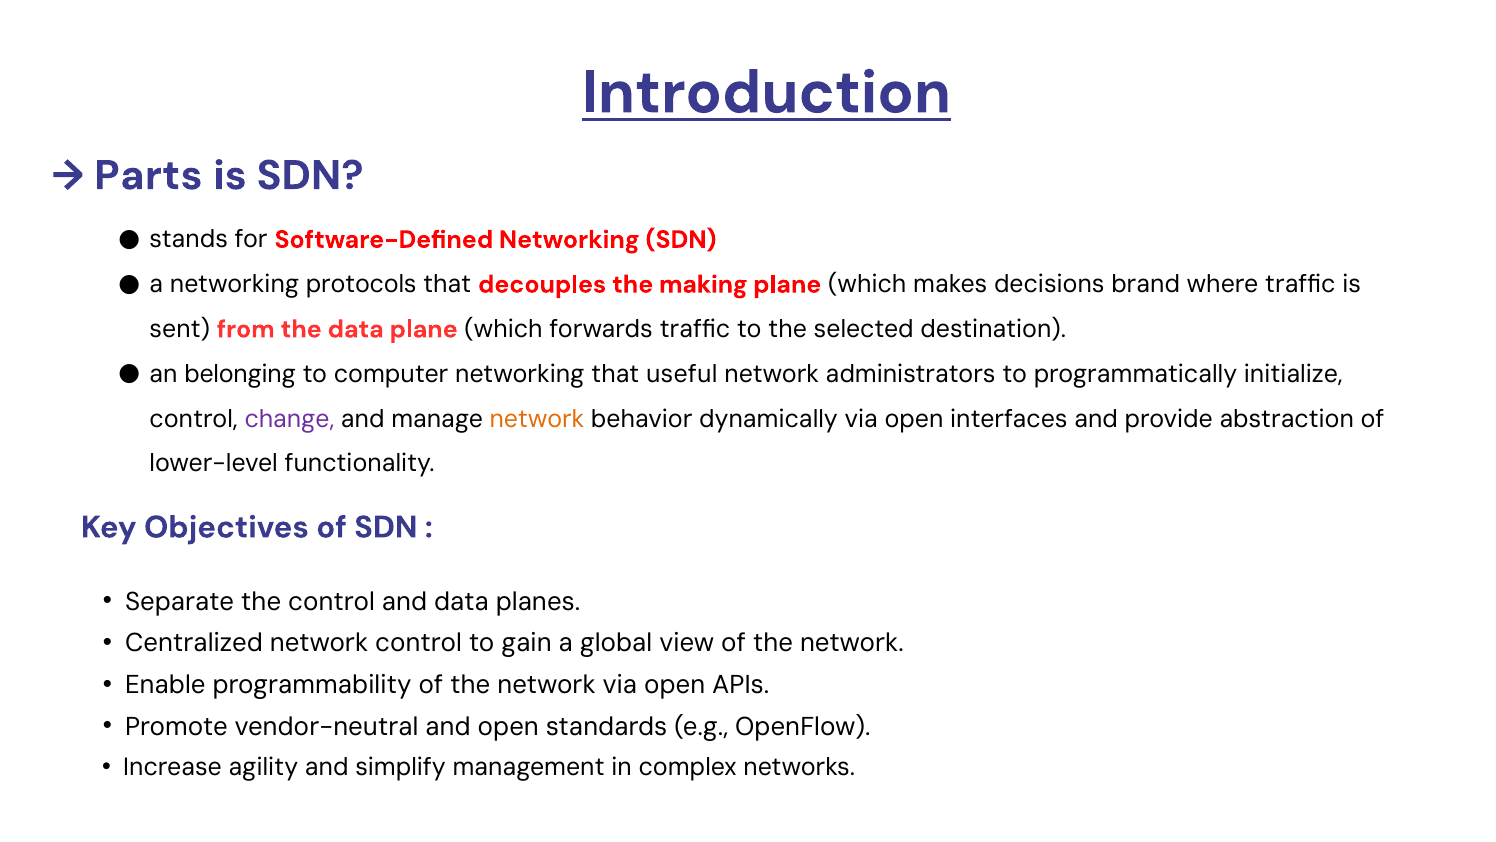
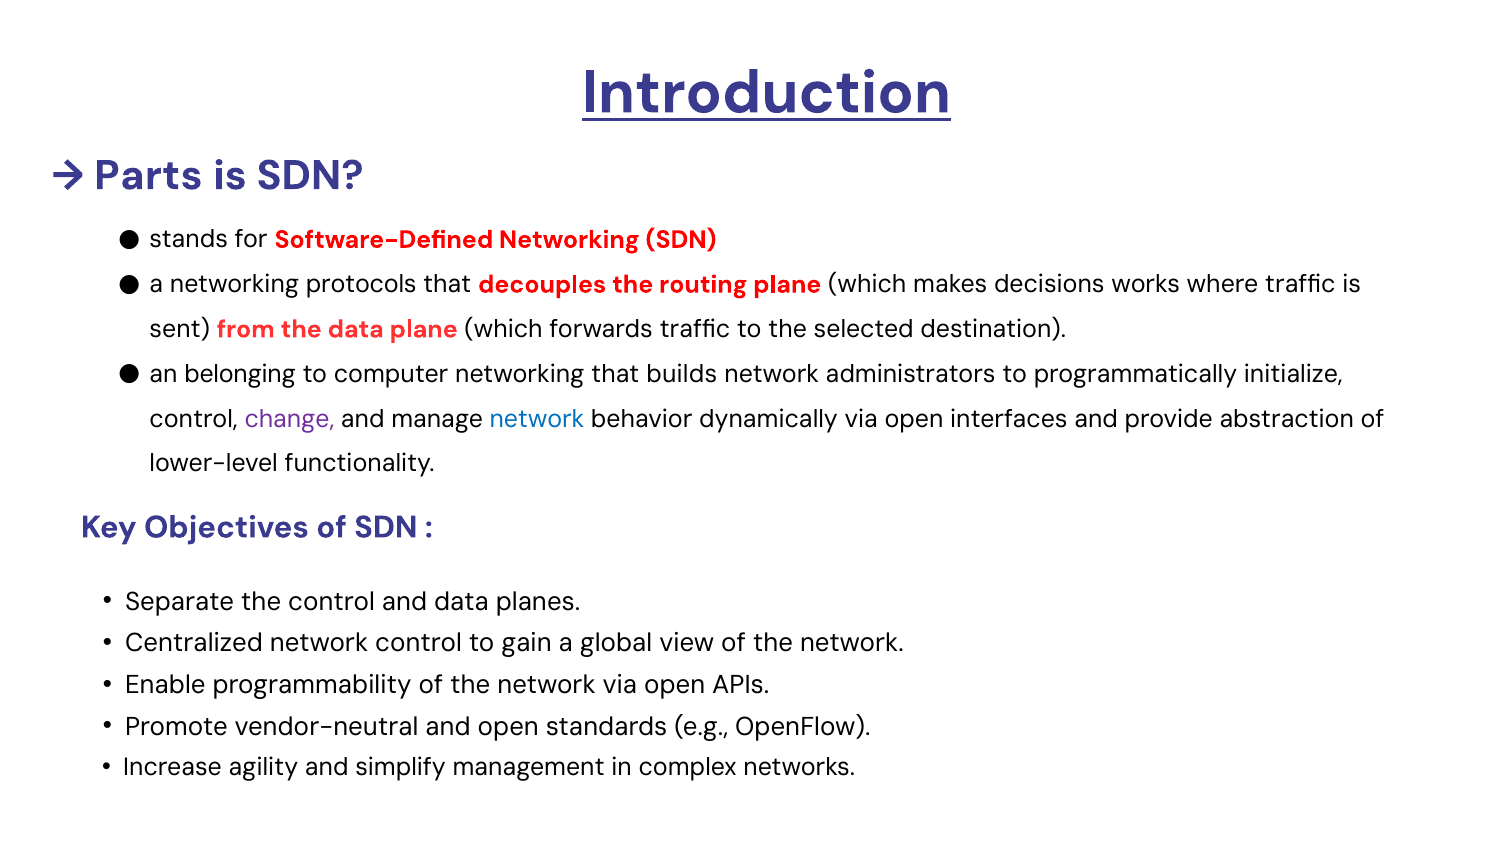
making: making -> routing (703, 284)
brand: brand -> works (1146, 284)
useful: useful -> builds (682, 374)
network colour: orange -> blue (537, 419)
